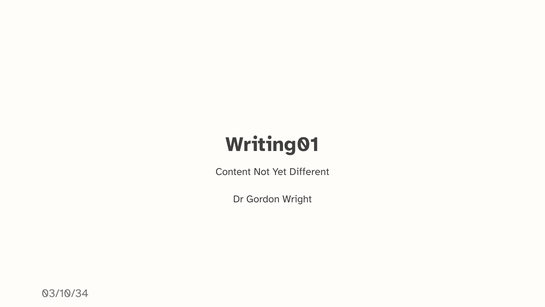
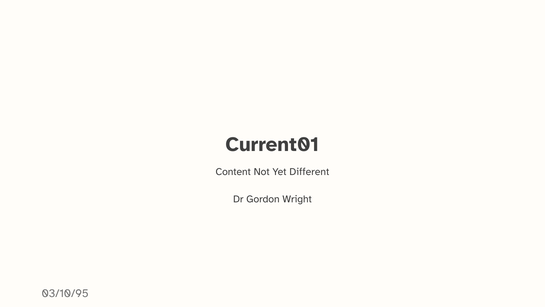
Writing01: Writing01 -> Current01 (272, 144)
03/10/34: 03/10/34 -> 03/10/95 (65, 293)
